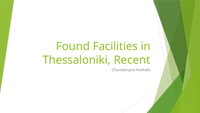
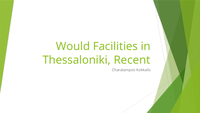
Found: Found -> Would (73, 46)
